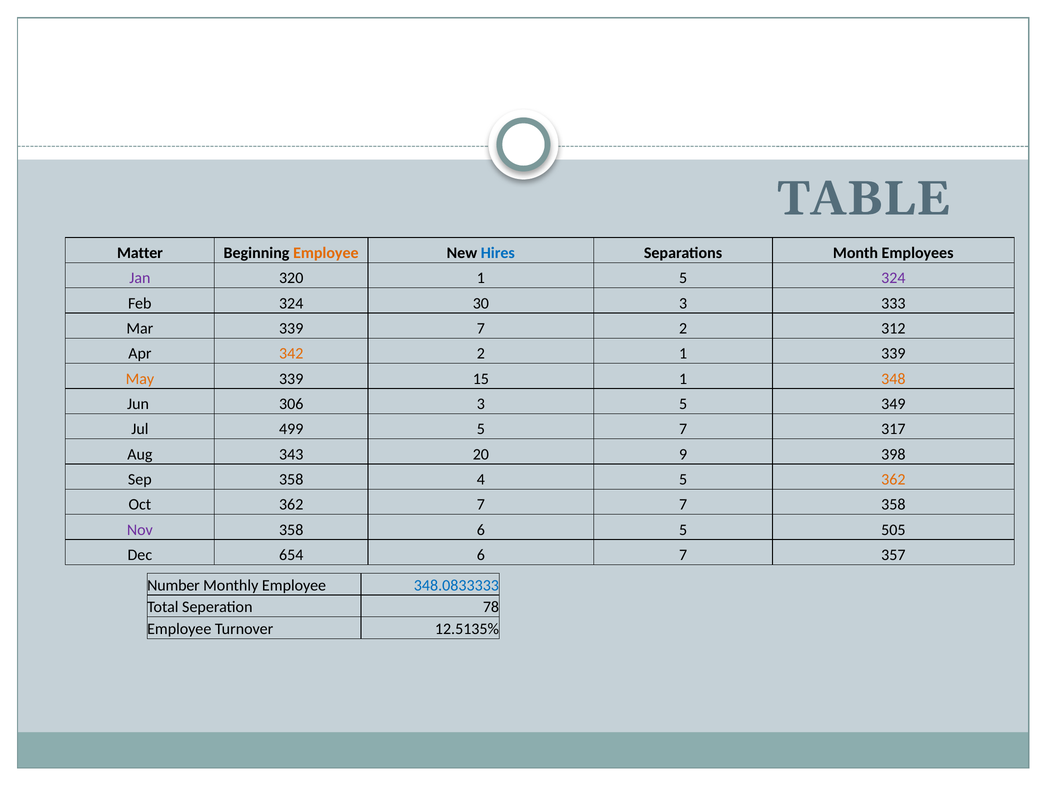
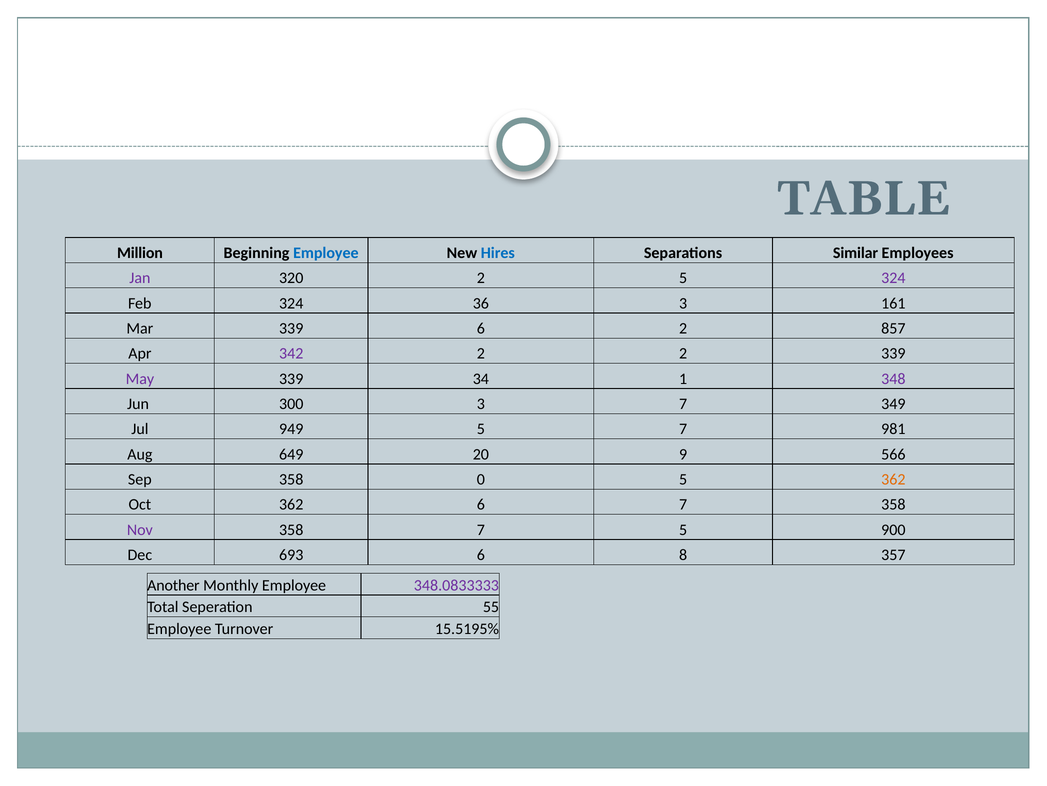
Matter: Matter -> Million (140, 253)
Employee colour: orange -> blue (326, 253)
Month: Month -> Similar (856, 253)
320 1: 1 -> 2 (481, 278)
30: 30 -> 36 (481, 303)
333: 333 -> 161 (893, 303)
339 7: 7 -> 6 (481, 328)
312: 312 -> 857 (893, 328)
342 colour: orange -> purple (291, 353)
2 1: 1 -> 2 (683, 353)
May colour: orange -> purple (140, 378)
15: 15 -> 34 (481, 378)
348 colour: orange -> purple (893, 378)
306: 306 -> 300 (291, 404)
3 5: 5 -> 7 (683, 404)
499: 499 -> 949 (291, 429)
317: 317 -> 981 (893, 429)
343: 343 -> 649 (291, 454)
398: 398 -> 566 (893, 454)
4: 4 -> 0 (481, 479)
362 7: 7 -> 6 (481, 504)
358 6: 6 -> 7 (481, 529)
505: 505 -> 900 (893, 529)
654: 654 -> 693 (291, 554)
6 7: 7 -> 8 (683, 554)
Number: Number -> Another (173, 585)
348.0833333 colour: blue -> purple (456, 585)
78: 78 -> 55 (491, 607)
12.5135%: 12.5135% -> 15.5195% (467, 628)
